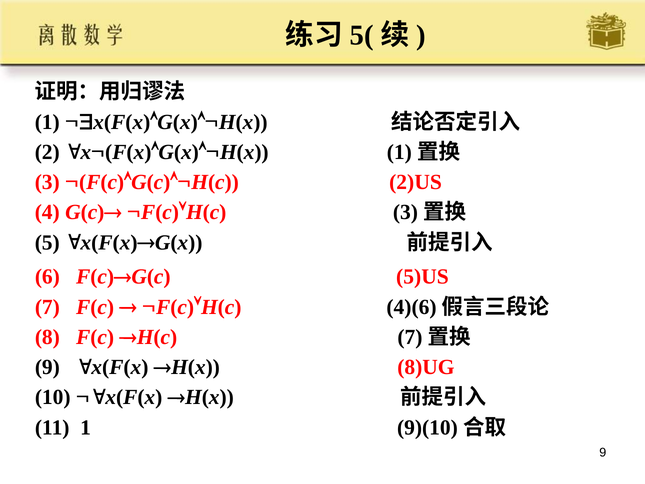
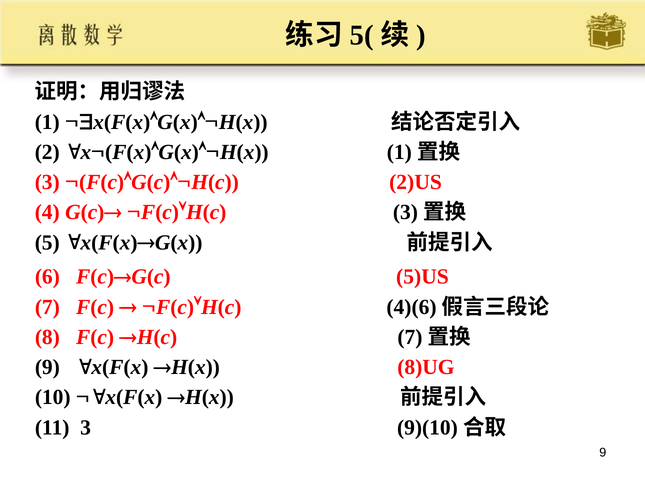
11 1: 1 -> 3 (86, 427)
